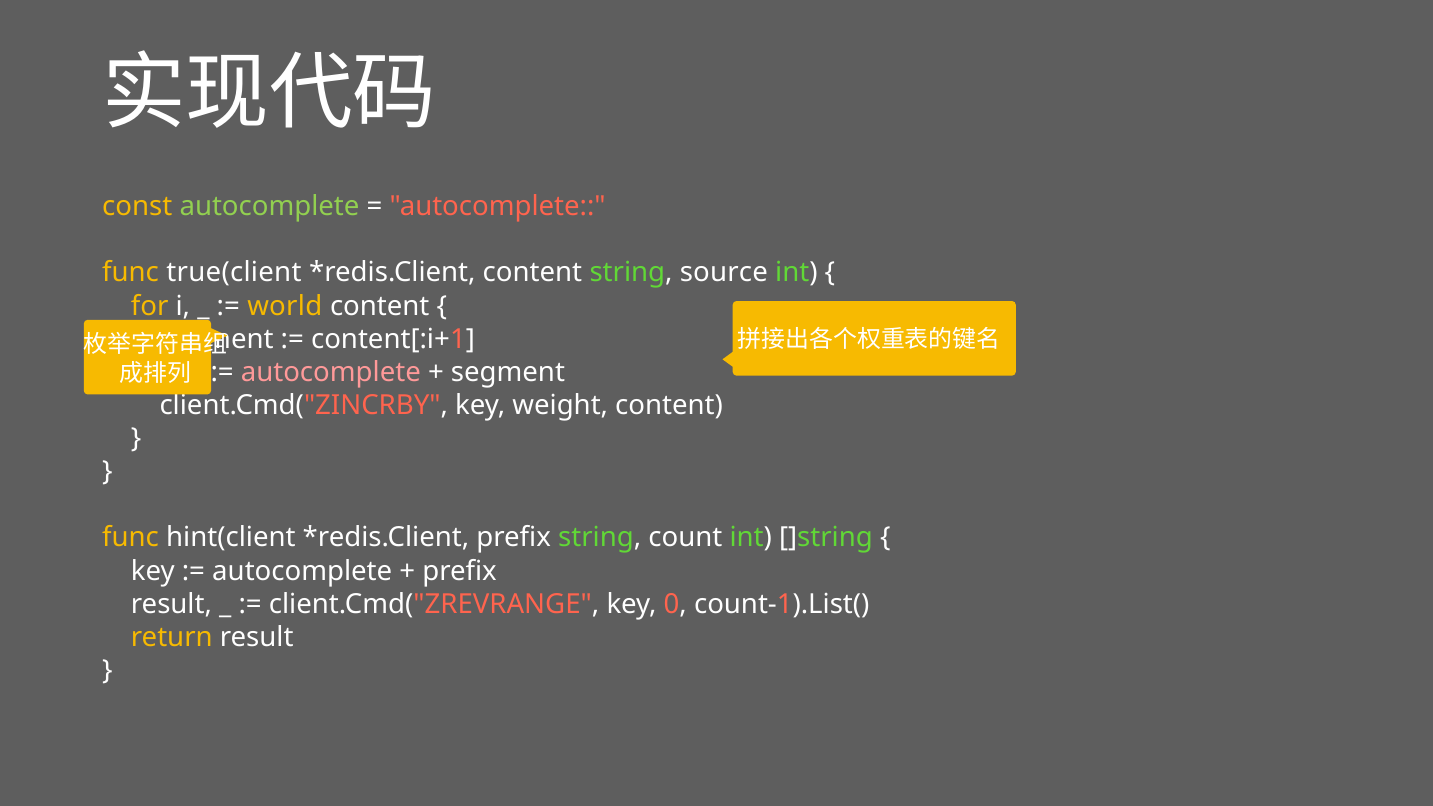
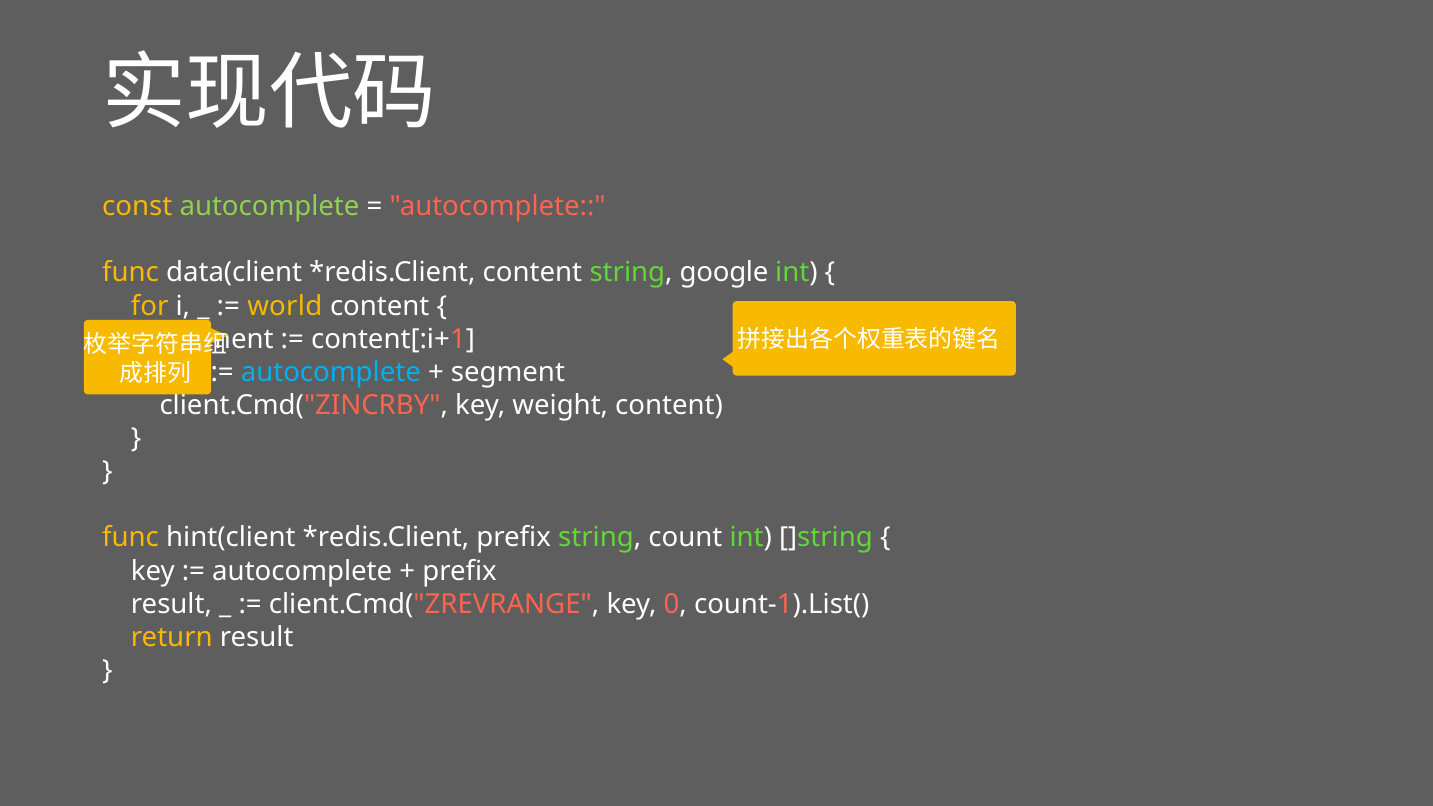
true(client: true(client -> data(client (234, 273)
source: source -> google (724, 273)
autocomplete colour: pink -> light blue (331, 372)
